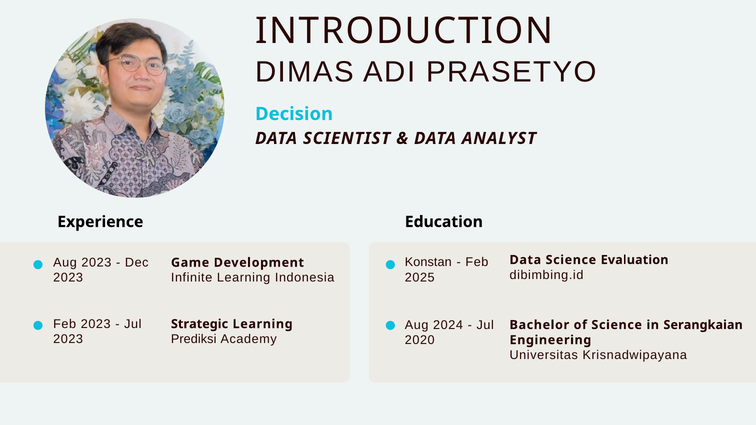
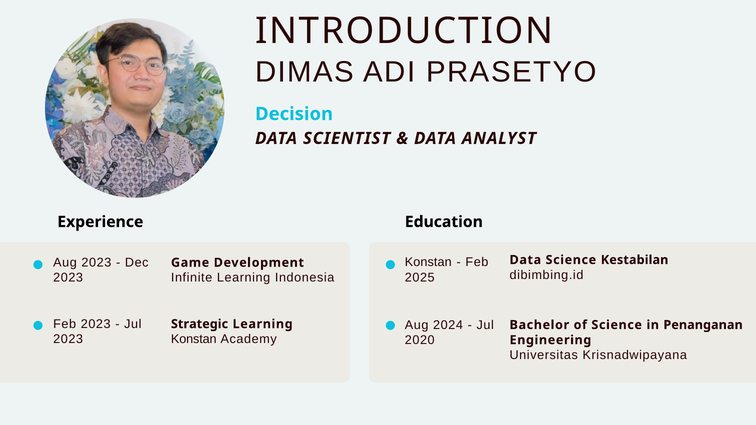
Evaluation: Evaluation -> Kestabilan (635, 260)
Serangkaian: Serangkaian -> Penanganan (703, 325)
Prediksi: Prediksi -> Konstan (194, 339)
